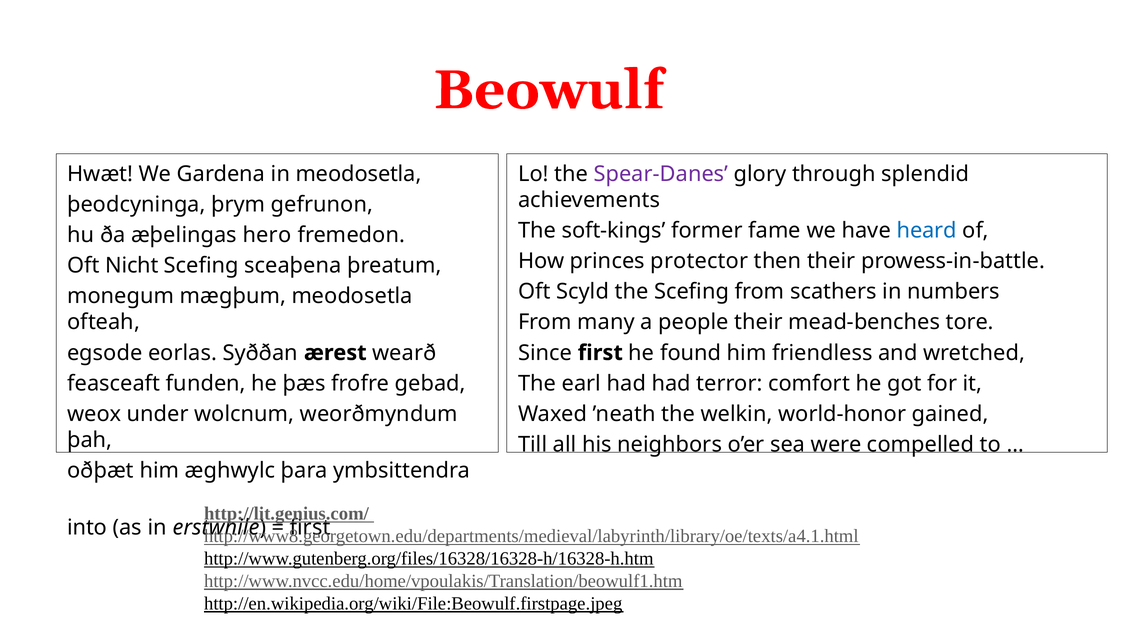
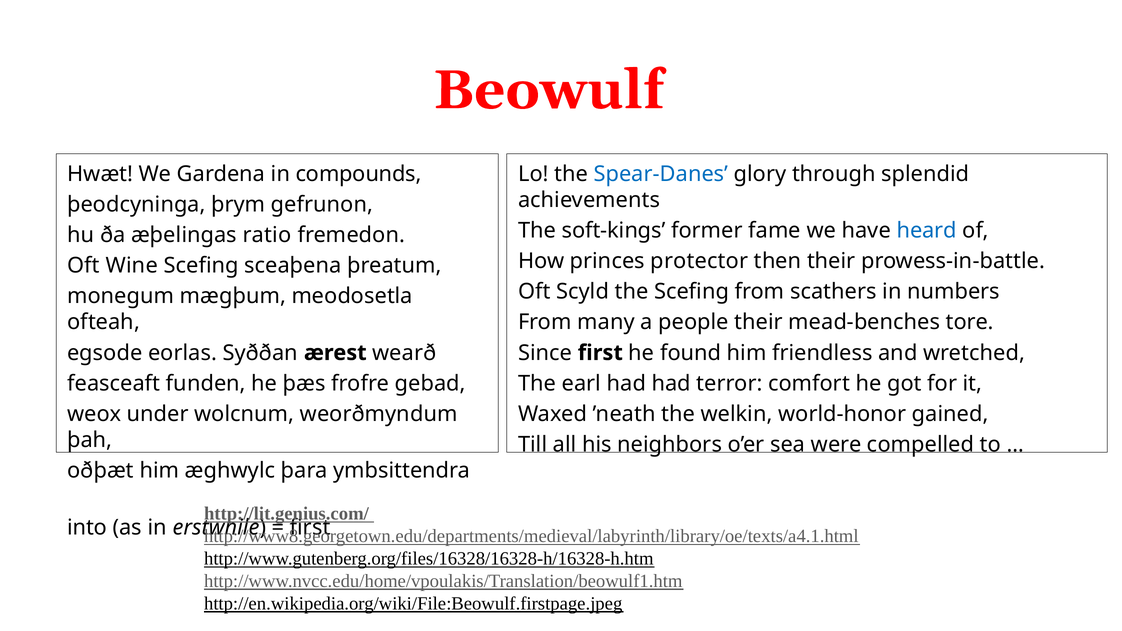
in meodosetla: meodosetla -> compounds (359, 174)
Spear-Danes colour: purple -> blue (661, 174)
hero: hero -> ratio (267, 235)
Nicht: Nicht -> Wine (132, 266)
